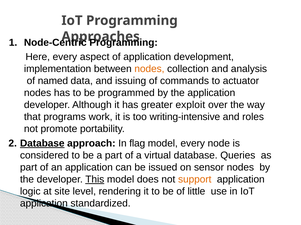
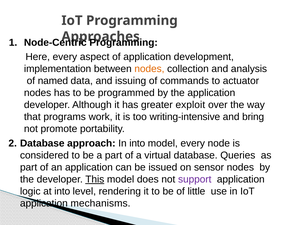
roles: roles -> bring (253, 117)
Database underline: present -> none (42, 144)
In flag: flag -> into (137, 144)
support colour: orange -> purple (195, 180)
at site: site -> into (62, 192)
standardized: standardized -> mechanisms (100, 204)
